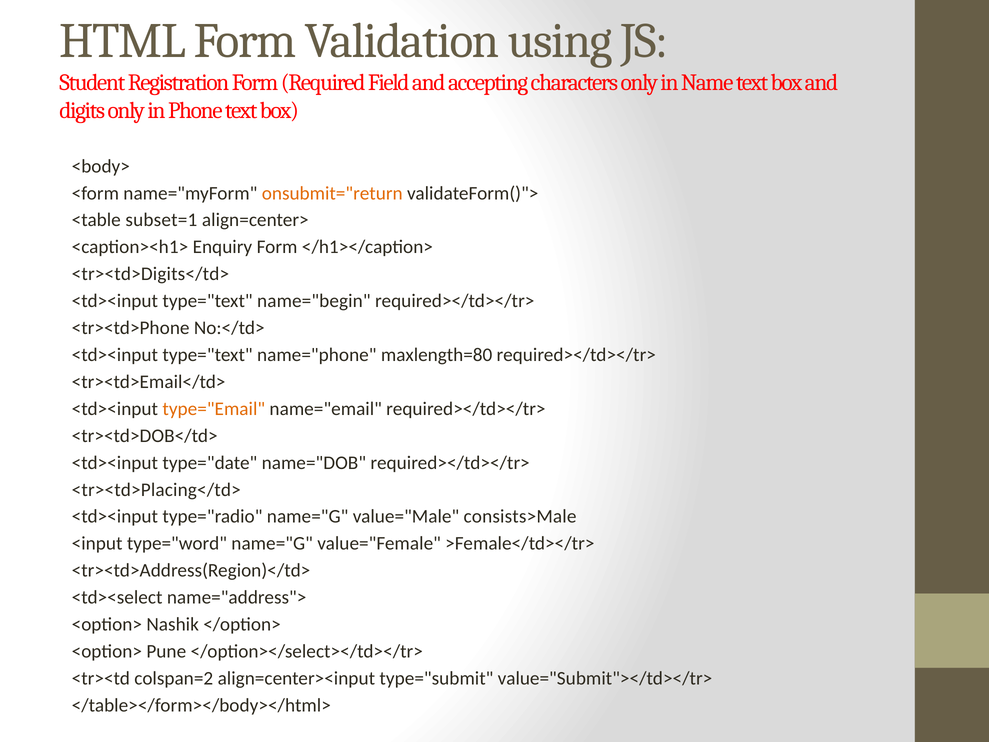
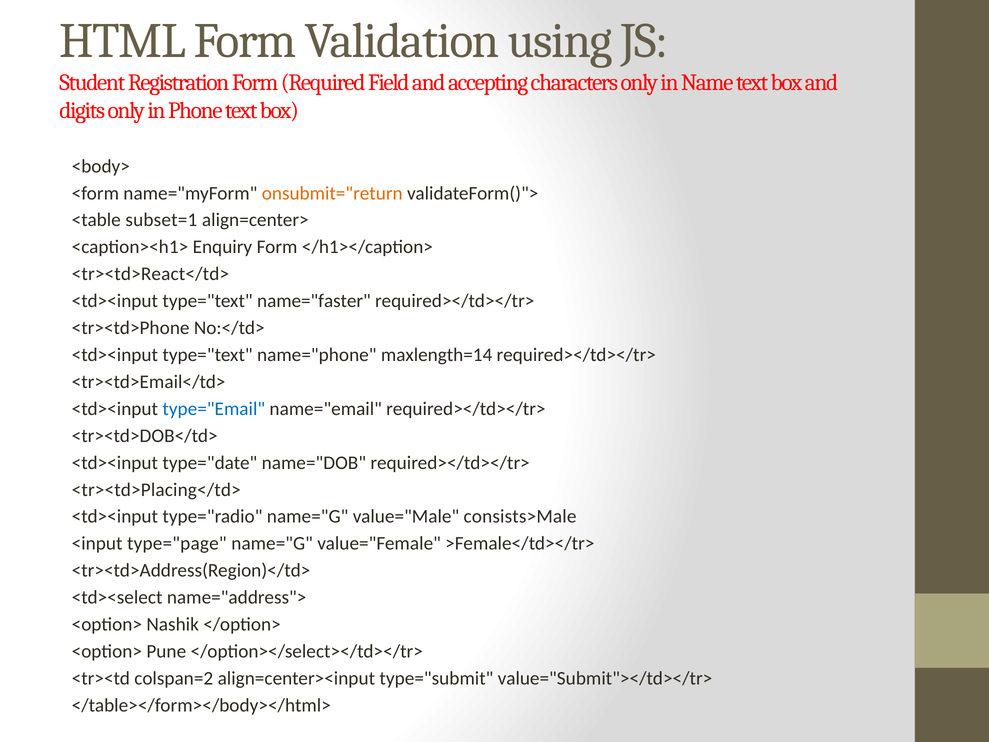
<tr><td>Digits</td>: <tr><td>Digits</td> -> <tr><td>React</td> (150, 274)
name="begin: name="begin -> name="faster (314, 301)
maxlength=80: maxlength=80 -> maxlength=14 (437, 355)
type="Email colour: orange -> blue (214, 409)
type="word: type="word -> type="page (177, 543)
